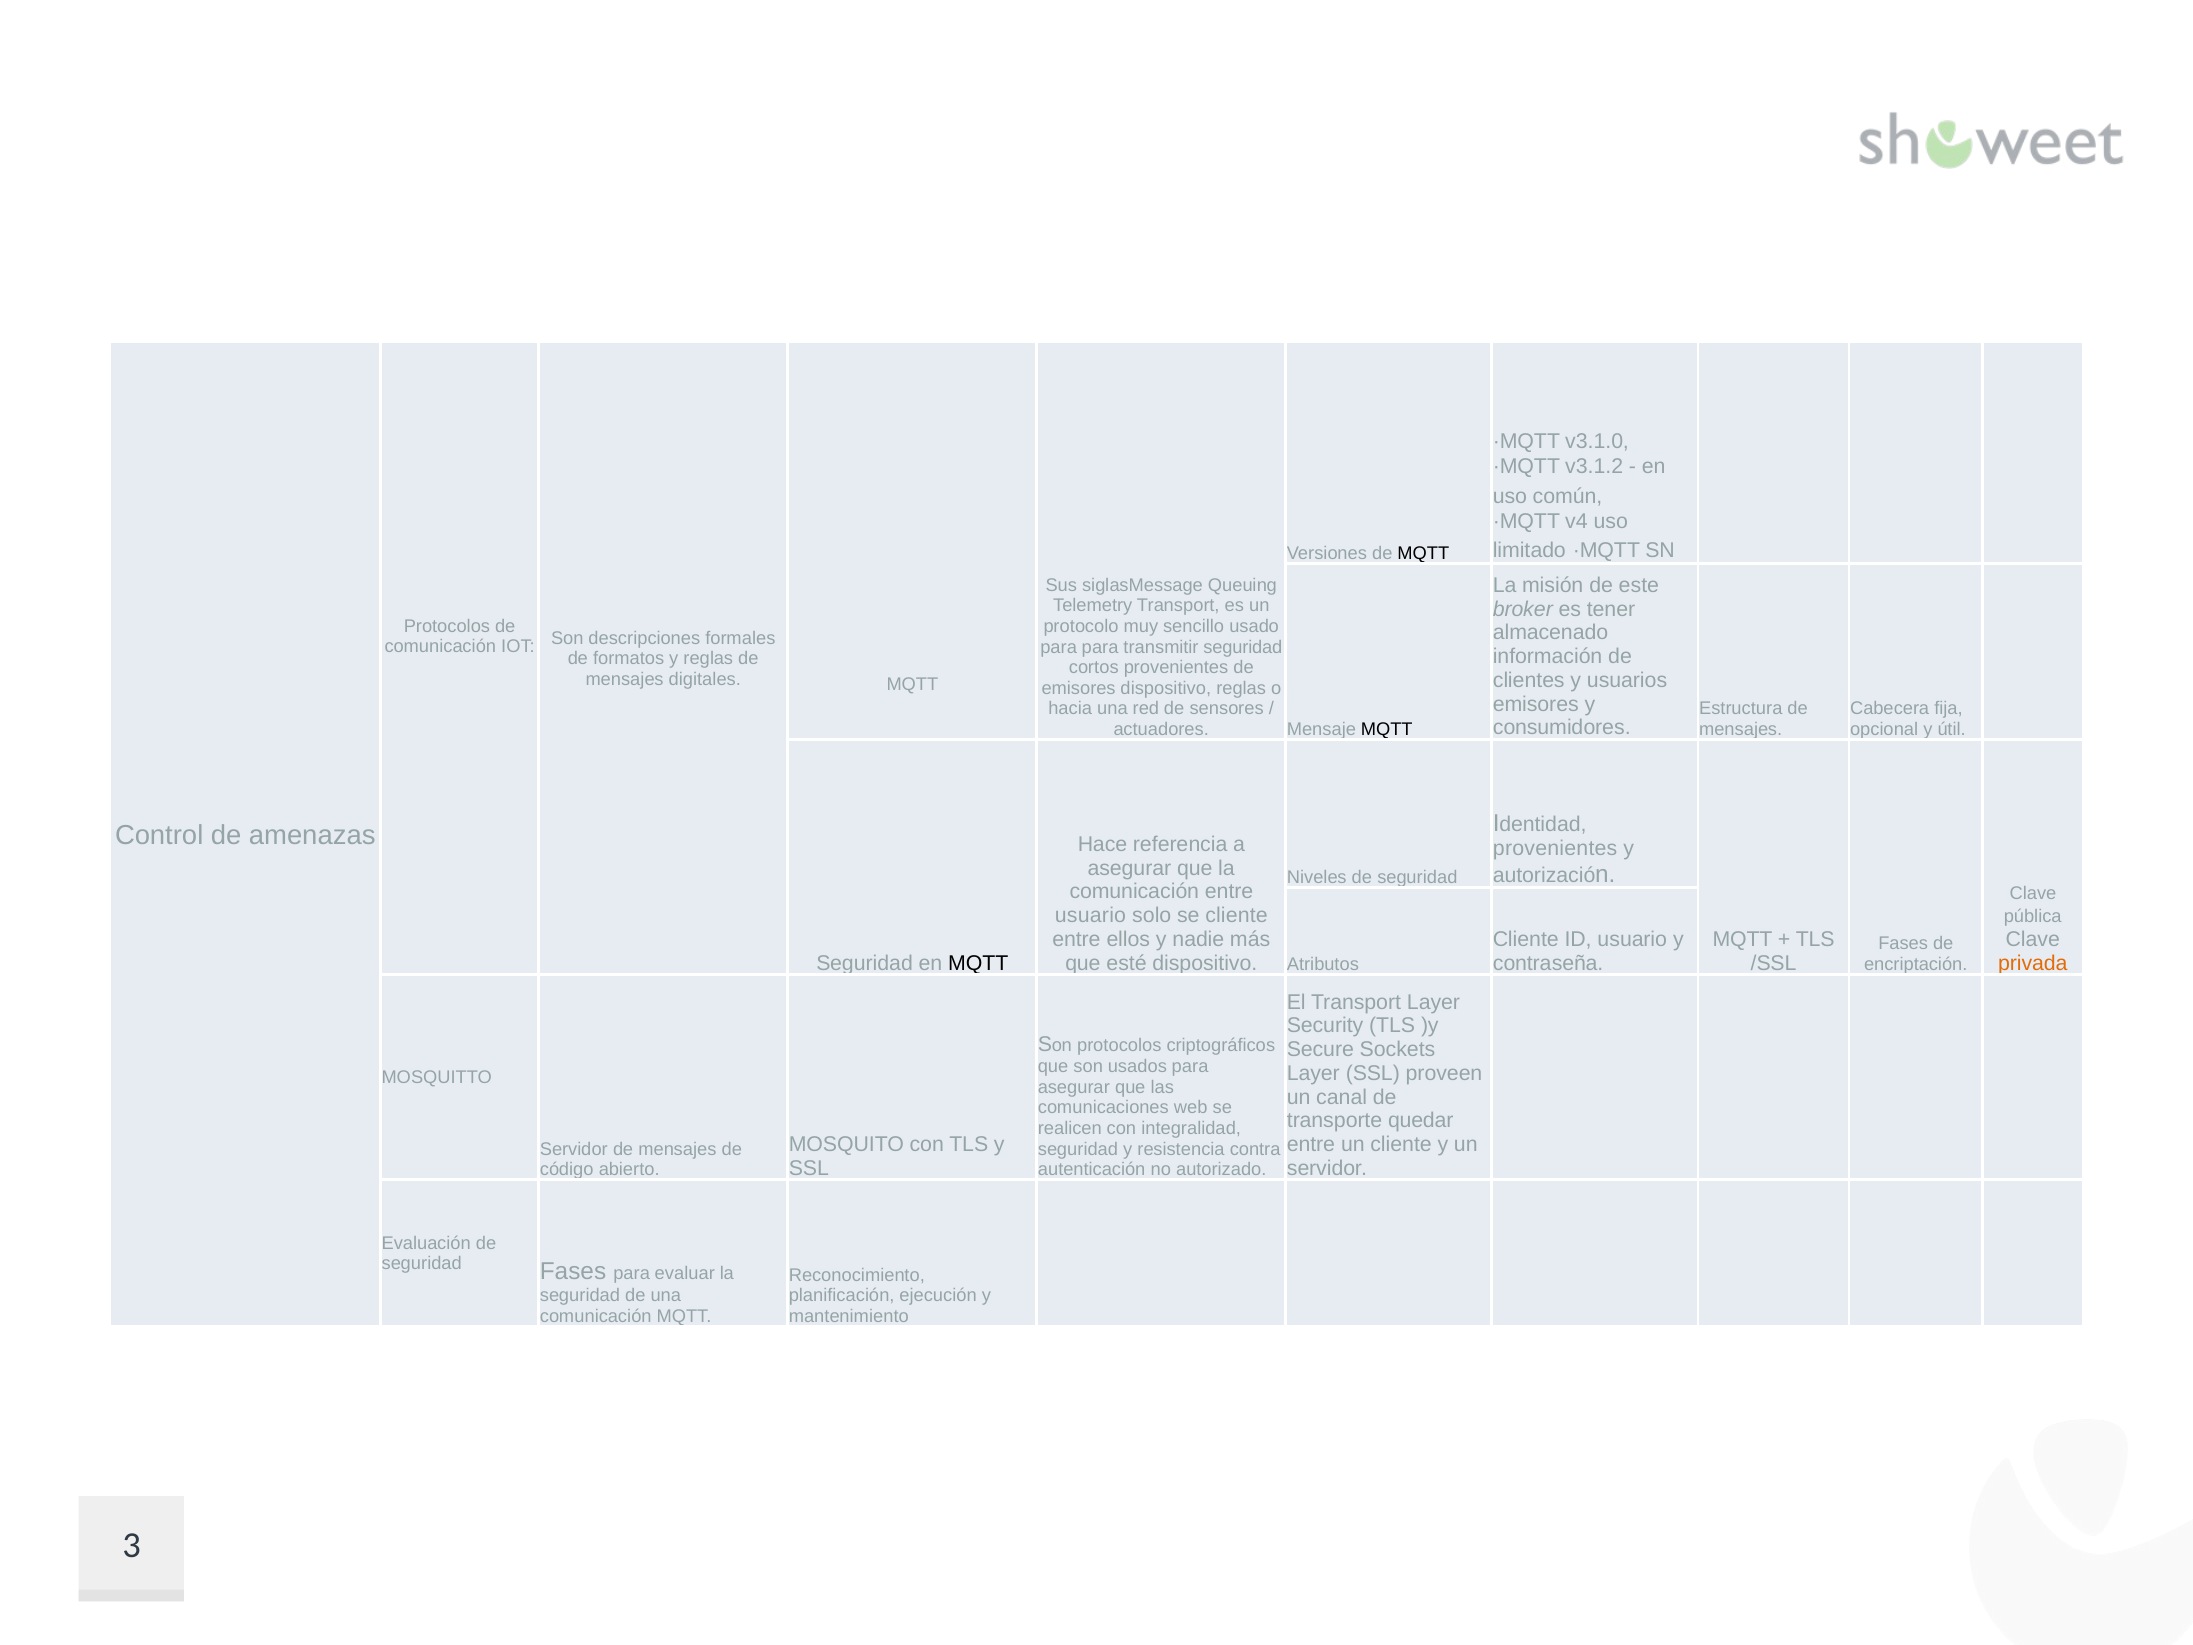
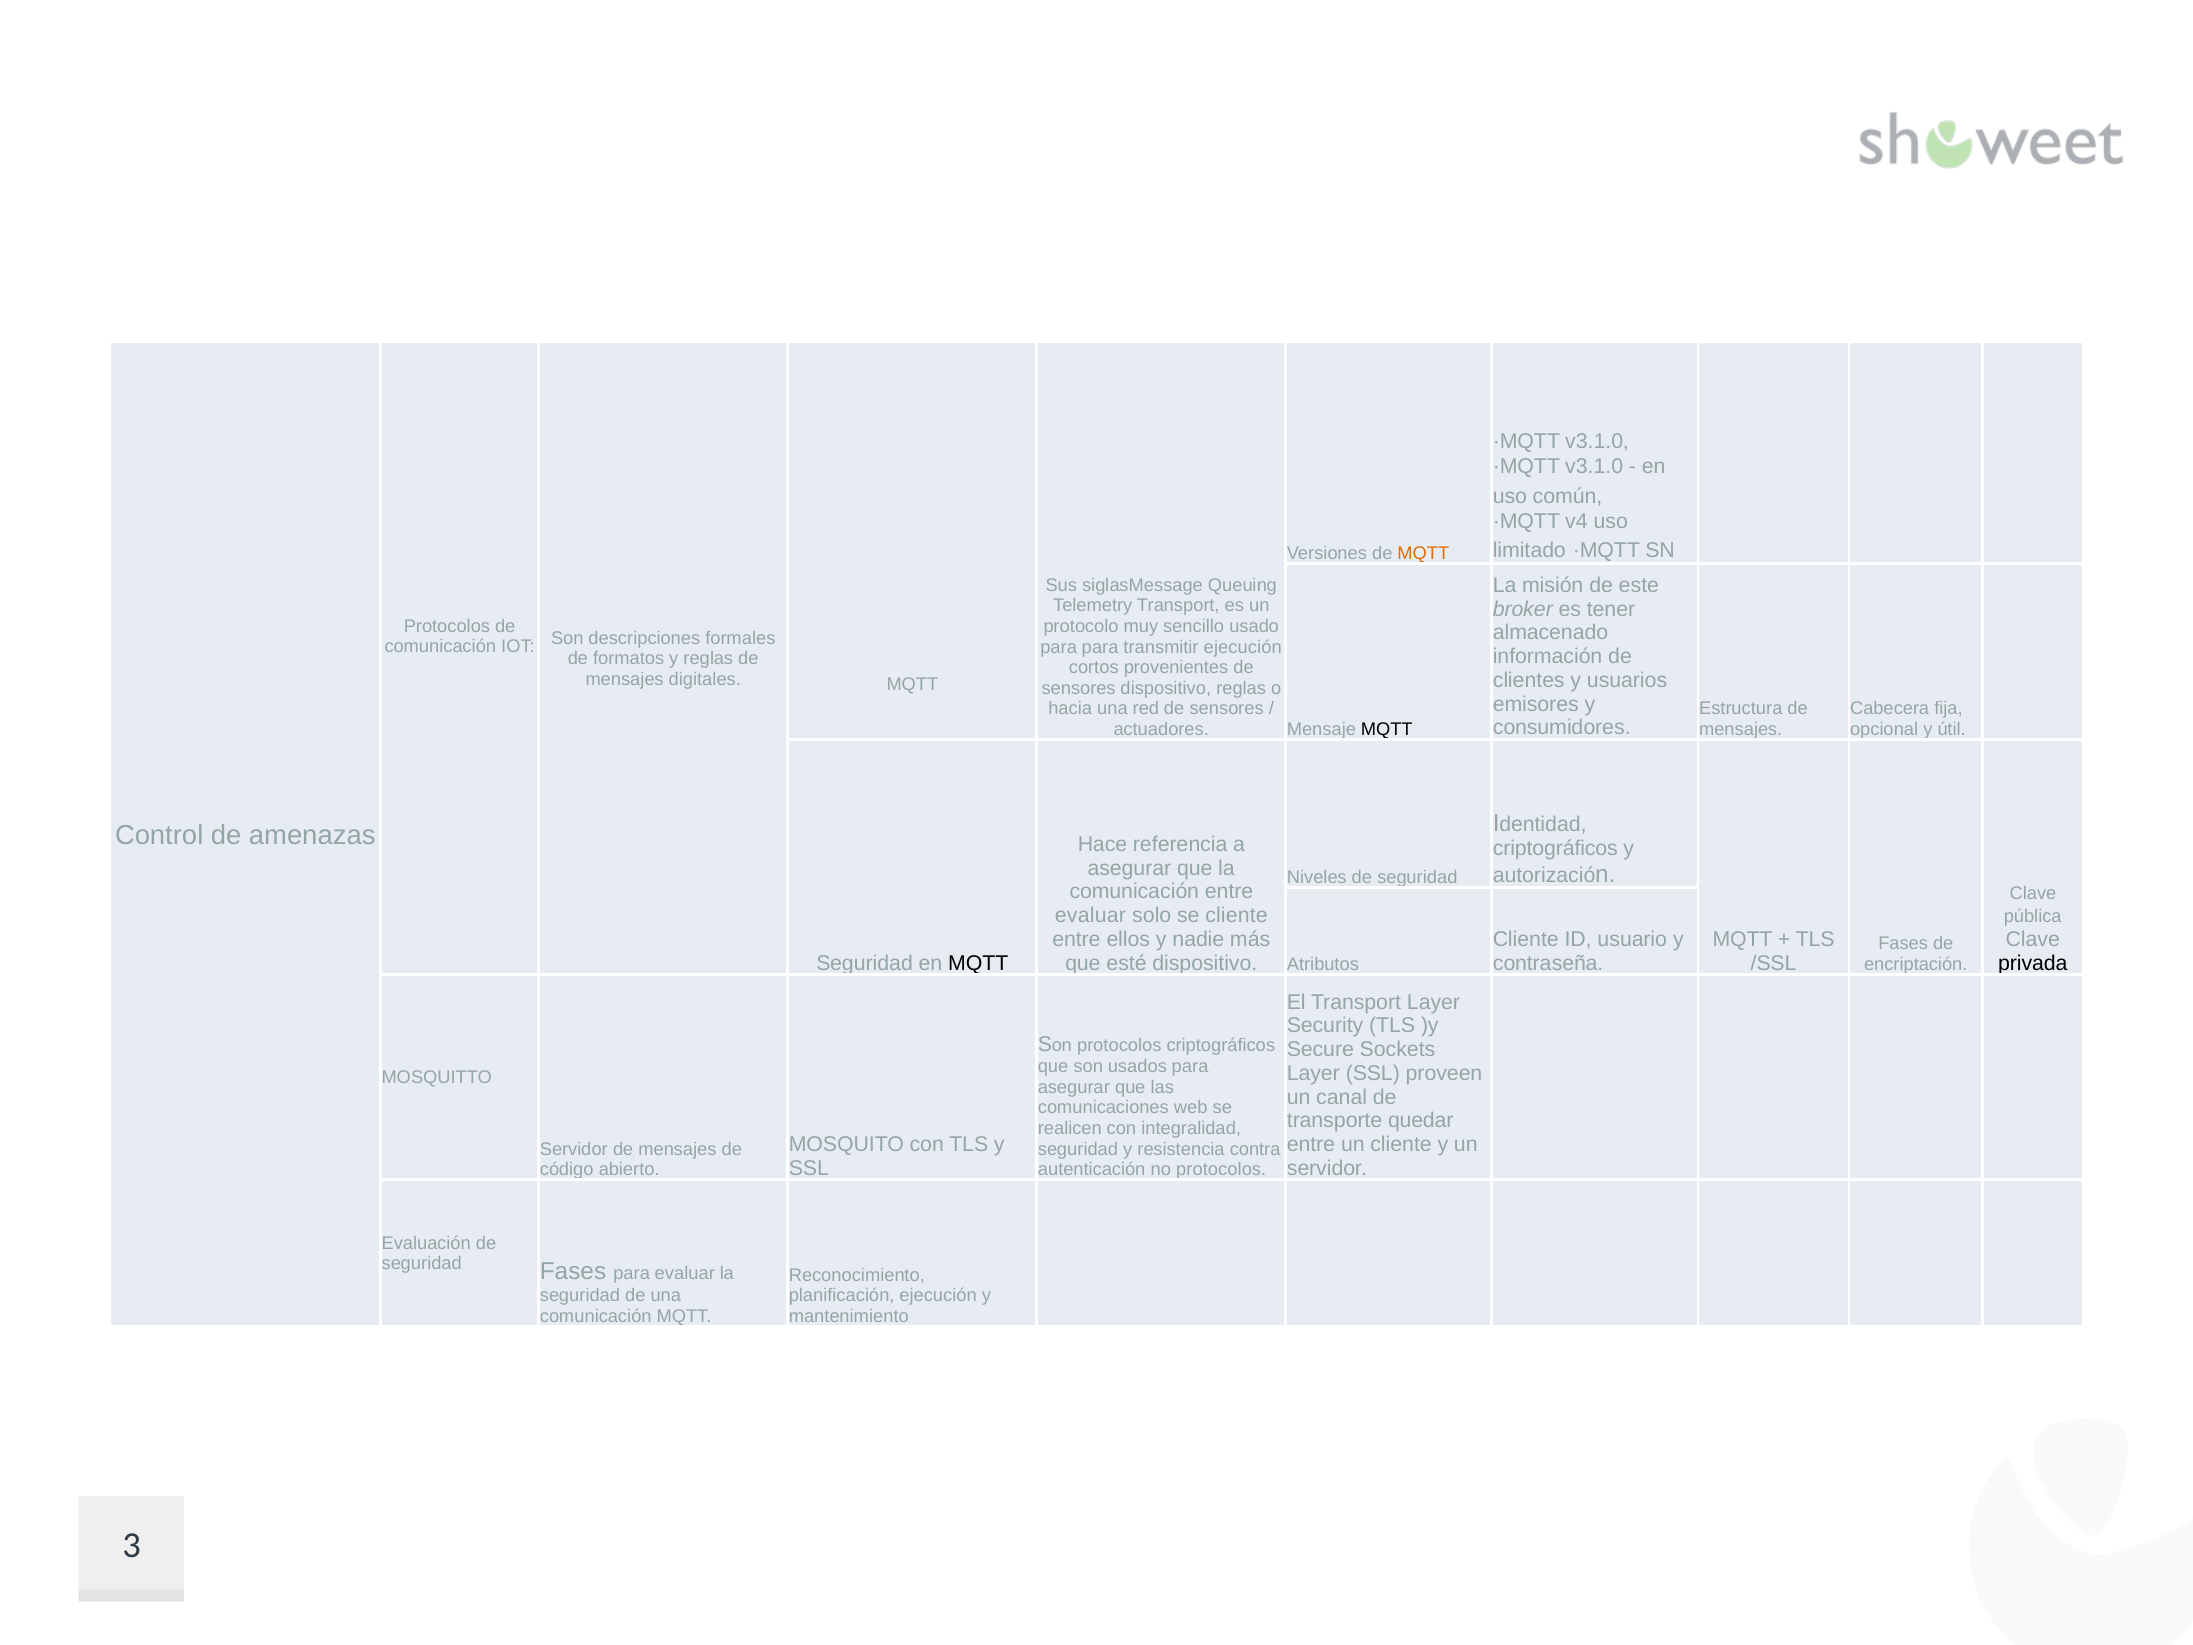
v3.1.2: v3.1.2 -> v3.1.0 (1594, 467)
MQTT colour: black -> orange (1423, 553)
transmitir seguridad: seguridad -> ejecución (1243, 647)
emisores: emisores -> sensores (1079, 688)
provenientes: provenientes -> criptográficos (1555, 848)
usuario: usuario -> evaluar (1090, 915)
privada colour: orange -> black (2033, 963)
no autorizado: autorizado -> protocolos (1221, 1169)
